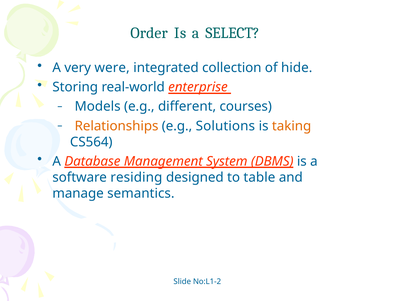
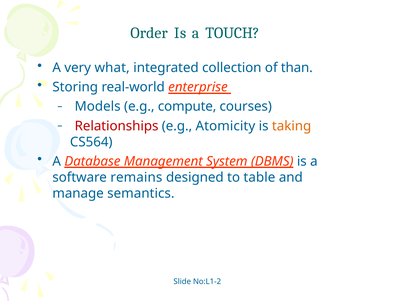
SELECT: SELECT -> TOUCH (232, 33)
were: were -> what (112, 68)
hide: hide -> than (297, 68)
different: different -> compute (187, 106)
Relationships colour: orange -> red (117, 126)
Solutions: Solutions -> Atomicity (225, 126)
residing: residing -> remains (136, 177)
